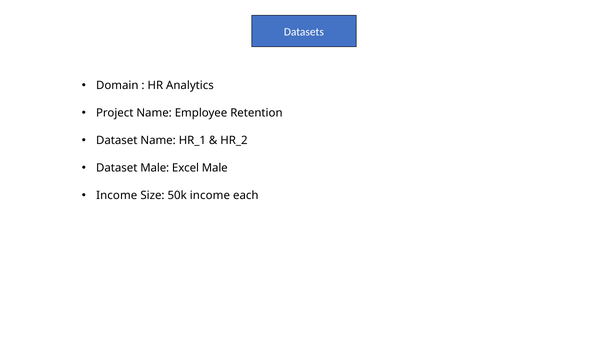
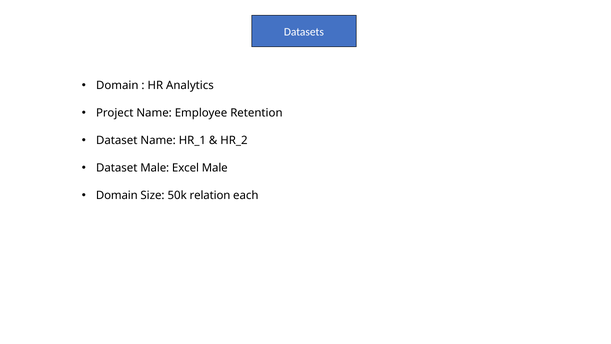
Income: Income -> Domain (117, 195)
50k income: income -> relation (210, 195)
